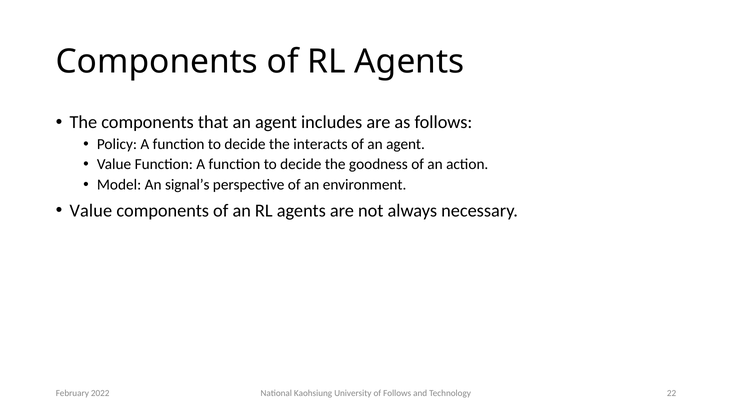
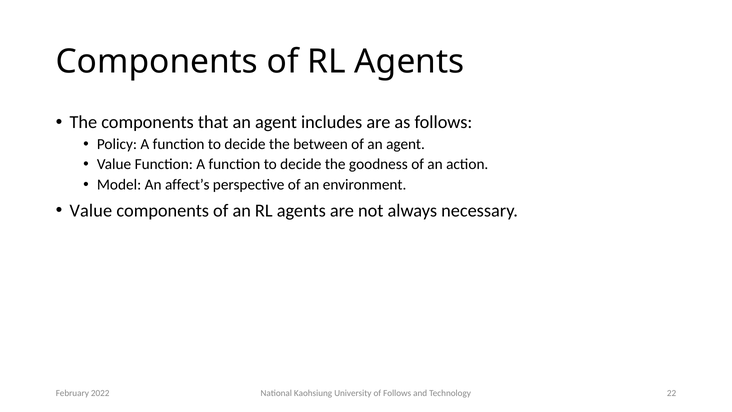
interacts: interacts -> between (321, 144)
signal’s: signal’s -> affect’s (187, 185)
